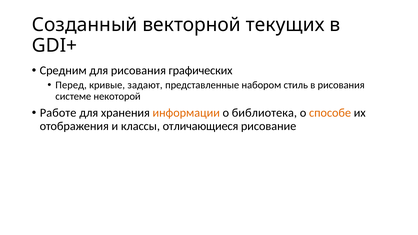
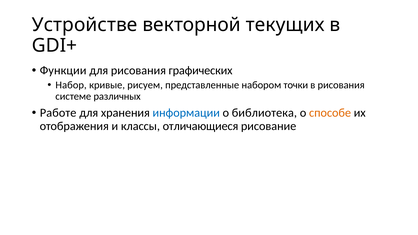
Созданный: Созданный -> Устройстве (85, 25)
Средним: Средним -> Функции (63, 71)
Перед: Перед -> Набор (71, 85)
задают: задают -> рисуем (145, 85)
стиль: стиль -> точки (296, 85)
некоторой: некоторой -> различных (117, 96)
информации colour: orange -> blue (186, 113)
